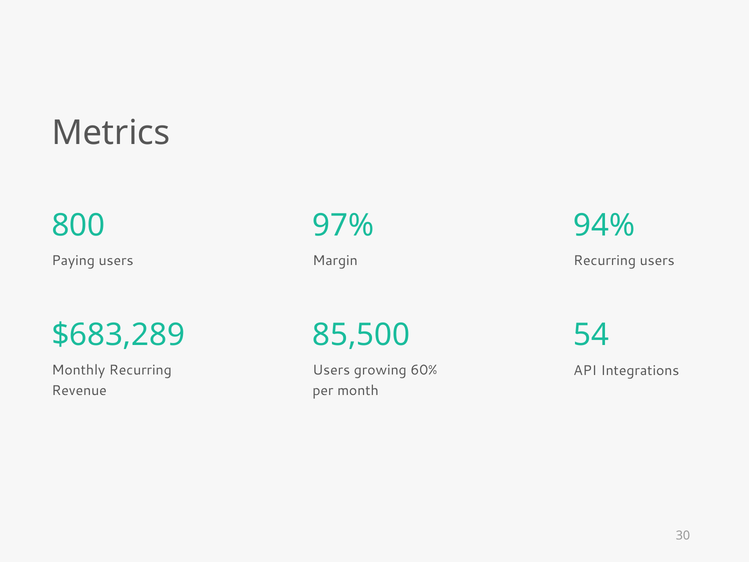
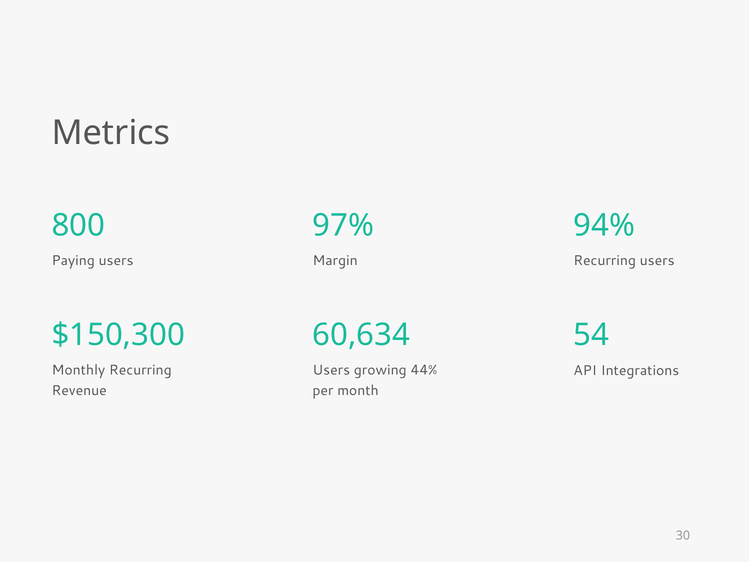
$683,289: $683,289 -> $150,300 (118, 335)
85,500: 85,500 -> 60,634 (361, 335)
60%: 60% -> 44% (424, 370)
